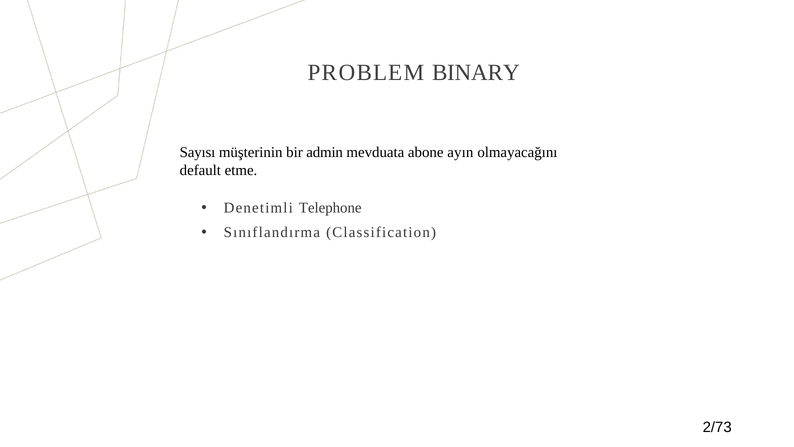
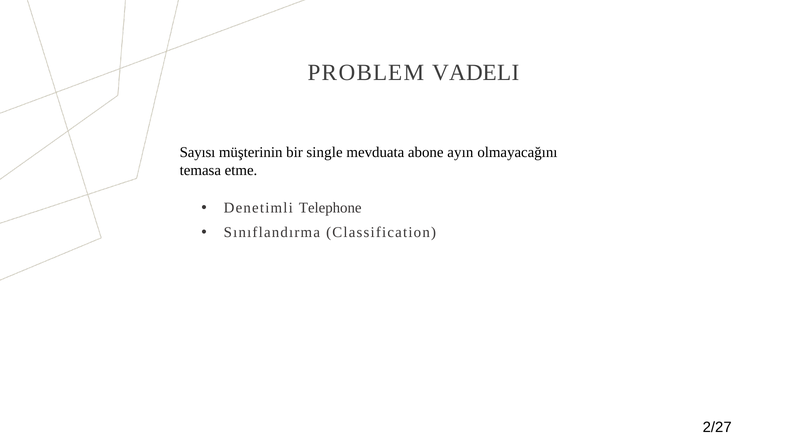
BINARY: BINARY -> VADELI (476, 73)
admin: admin -> single (325, 152)
default: default -> temasa (200, 170)
2/73: 2/73 -> 2/27 (717, 427)
